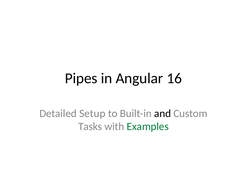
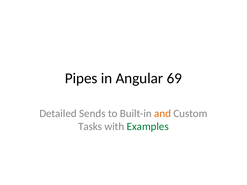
16: 16 -> 69 (174, 78)
Setup: Setup -> Sends (92, 114)
and colour: black -> orange (163, 114)
